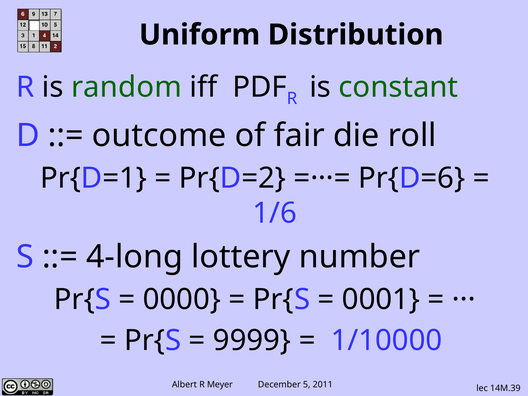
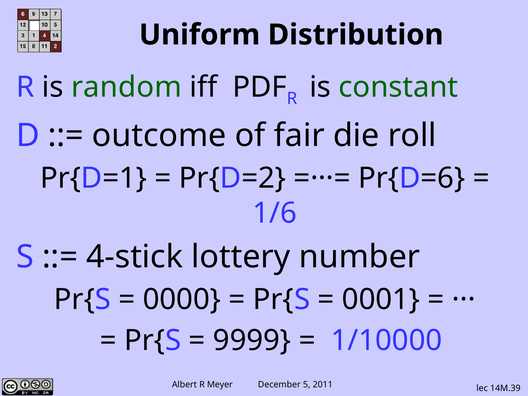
4-long: 4-long -> 4-stick (135, 257)
